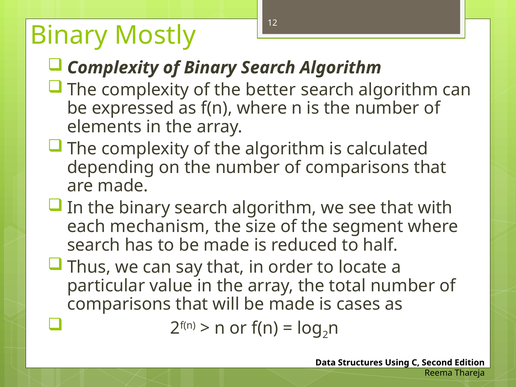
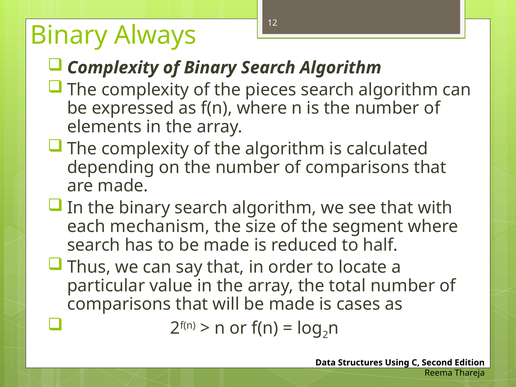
Mostly: Mostly -> Always (155, 35)
better: better -> pieces (271, 90)
